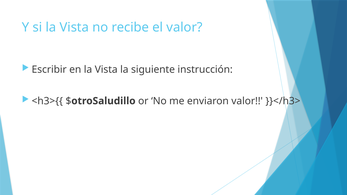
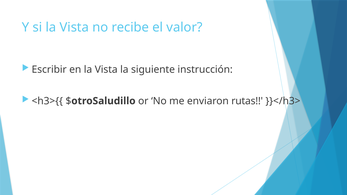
enviaron valor: valor -> rutas (247, 101)
